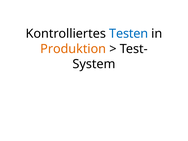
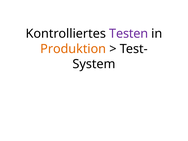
Testen colour: blue -> purple (129, 34)
